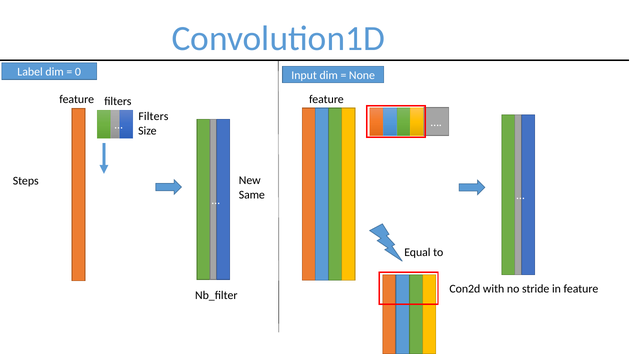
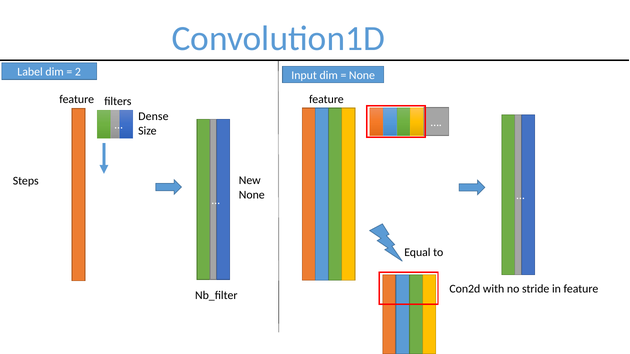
0: 0 -> 2 (78, 72)
Filters: Filters -> Dense (153, 117)
Same: Same -> None (252, 195)
